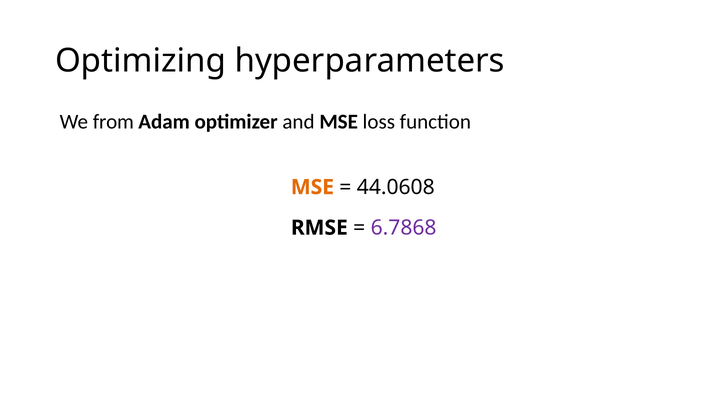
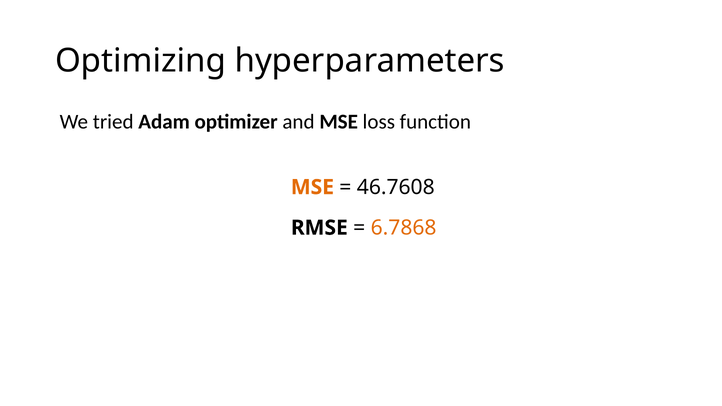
from: from -> tried (113, 122)
44.0608: 44.0608 -> 46.7608 (396, 187)
6.7868 colour: purple -> orange (404, 228)
